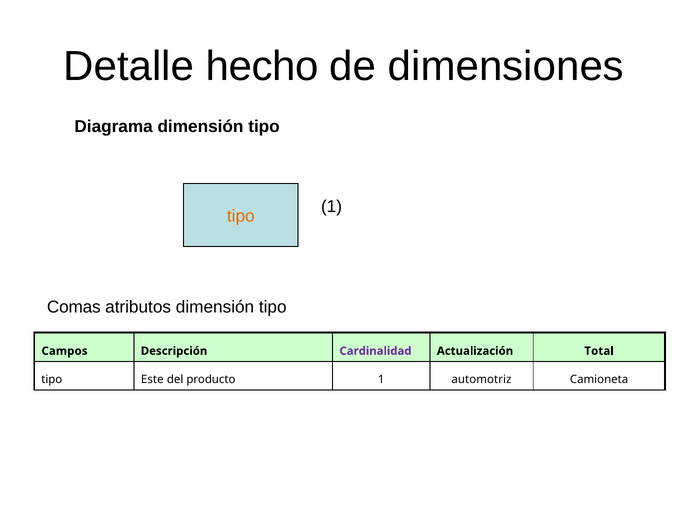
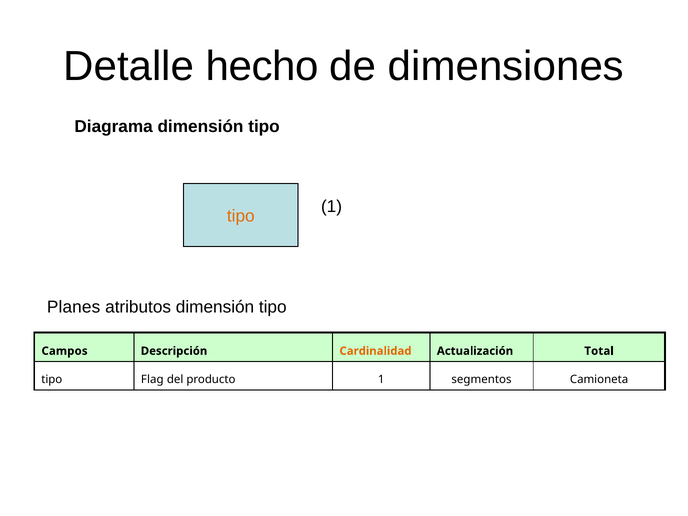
Comas: Comas -> Planes (74, 307)
Cardinalidad colour: purple -> orange (375, 351)
Este: Este -> Flag (152, 379)
automotriz: automotriz -> segmentos (481, 379)
